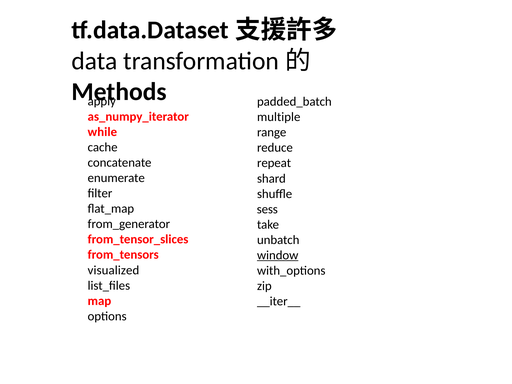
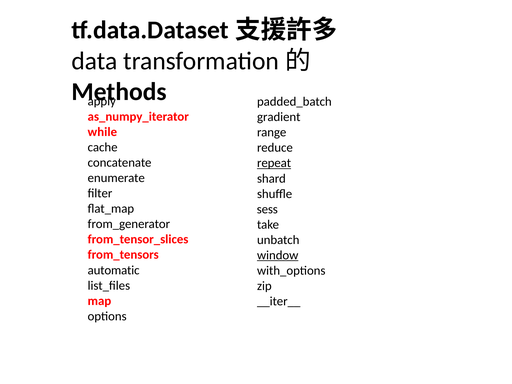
multiple: multiple -> gradient (279, 117)
repeat underline: none -> present (274, 163)
visualized: visualized -> automatic (114, 270)
